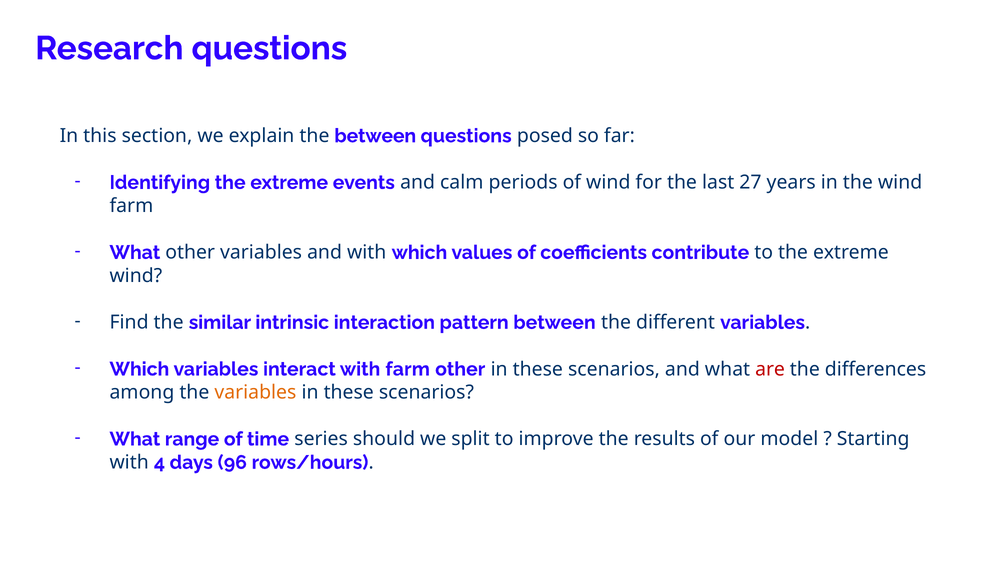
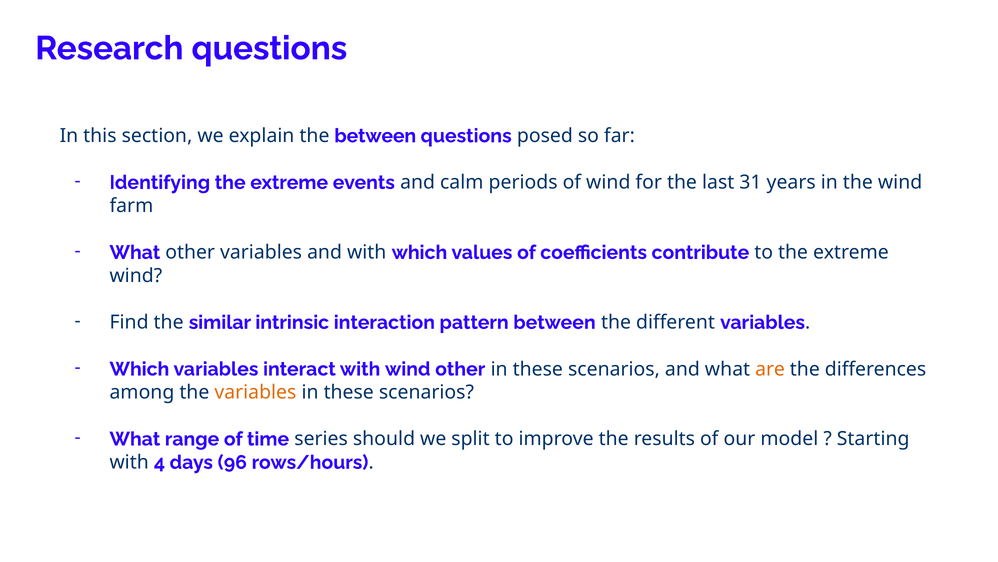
27: 27 -> 31 (750, 182)
with farm: farm -> wind (408, 369)
are colour: red -> orange (770, 369)
